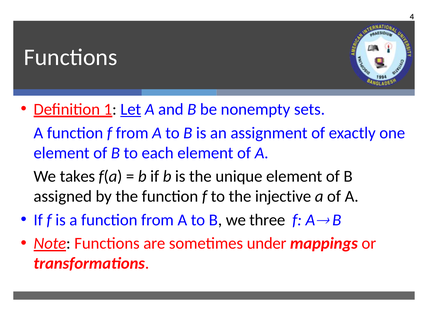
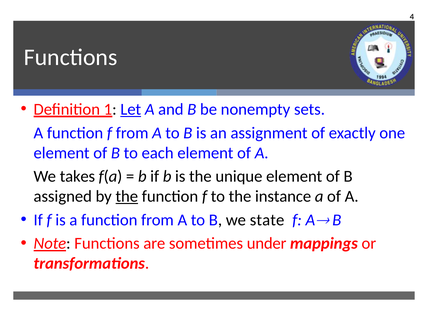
the underline: none -> present (127, 196)
injective: injective -> instance (283, 196)
three: three -> state (267, 220)
